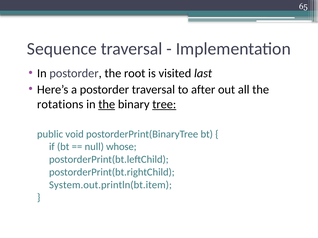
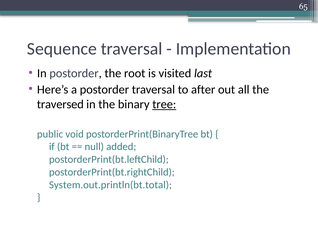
rotations: rotations -> traversed (60, 104)
the underline: present -> none (107, 104)
whose: whose -> added (121, 147)
System.out.println(bt.item: System.out.println(bt.item -> System.out.println(bt.total (110, 185)
